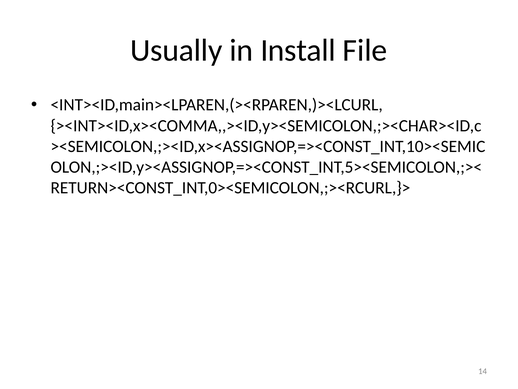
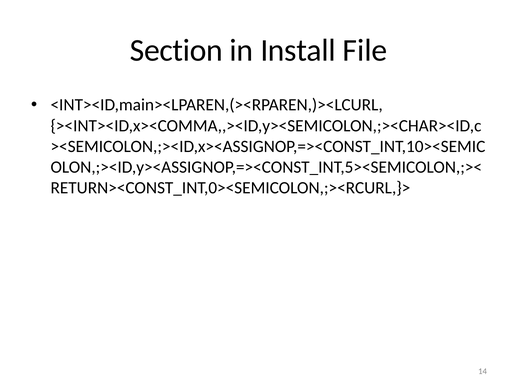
Usually: Usually -> Section (176, 50)
